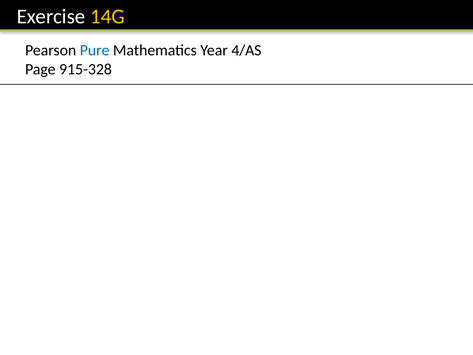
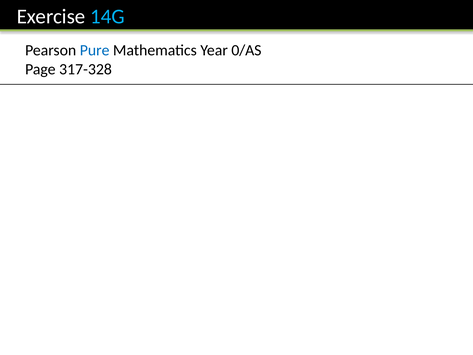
14G colour: yellow -> light blue (107, 16)
4/AS: 4/AS -> 0/AS (246, 50)
915-328: 915-328 -> 317-328 (86, 69)
